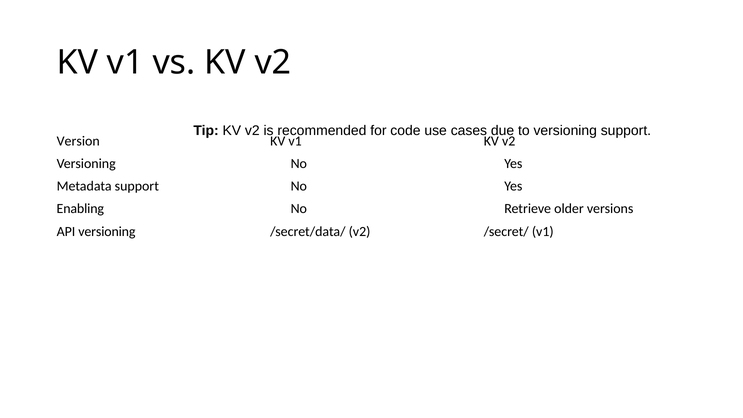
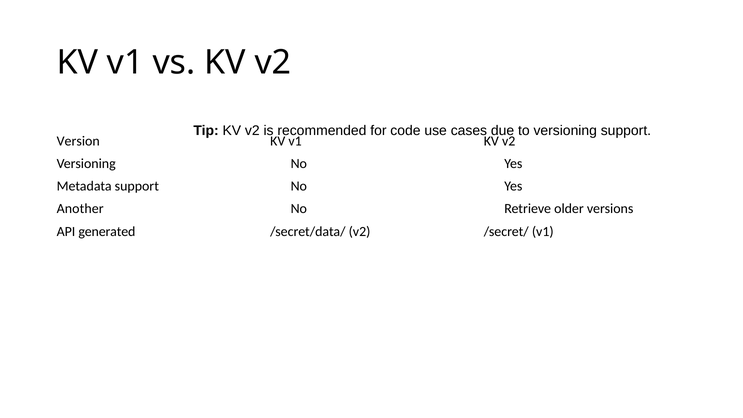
Enabling: Enabling -> Another (80, 209)
API versioning: versioning -> generated (107, 231)
